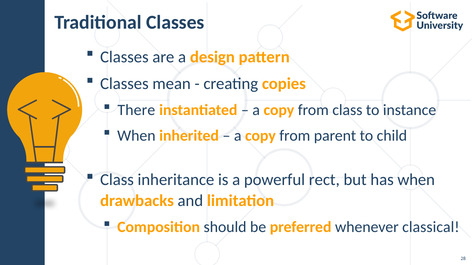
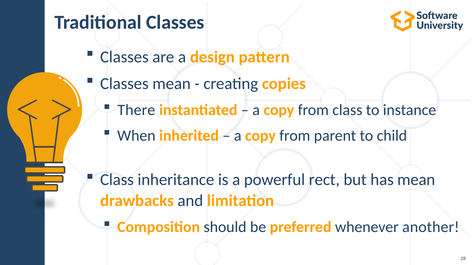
has when: when -> mean (416, 180)
classical: classical -> another (431, 227)
